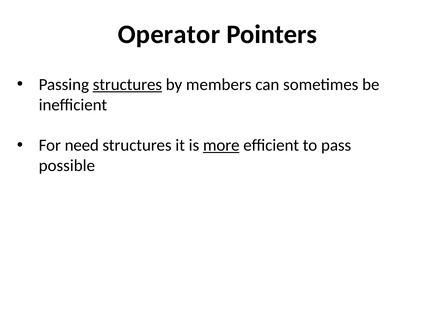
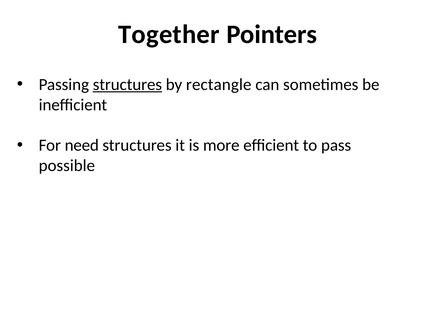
Operator: Operator -> Together (169, 35)
members: members -> rectangle (219, 85)
more underline: present -> none (221, 145)
